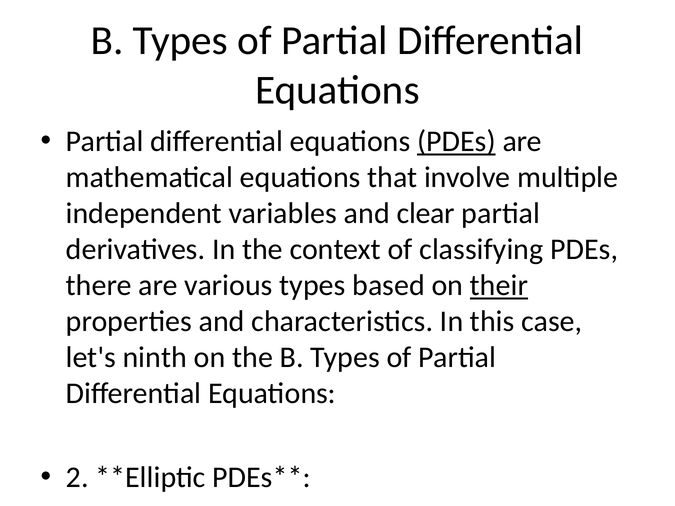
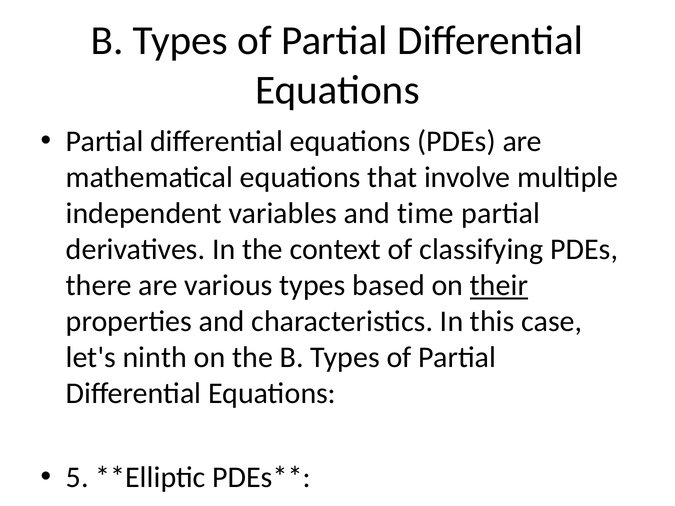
PDEs underline: present -> none (456, 142)
clear: clear -> time (425, 214)
2: 2 -> 5 (77, 478)
